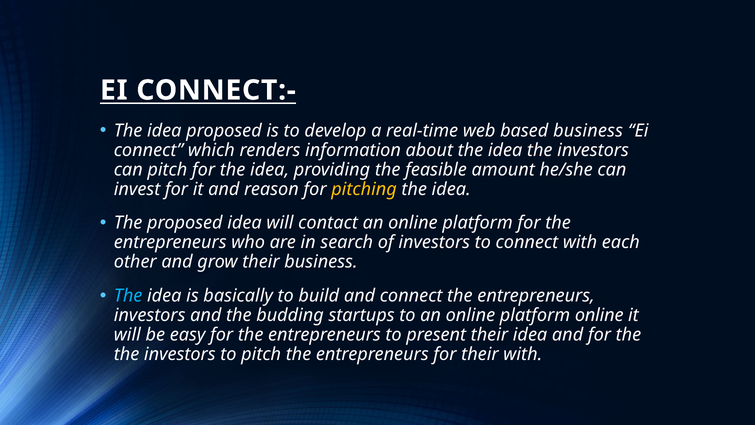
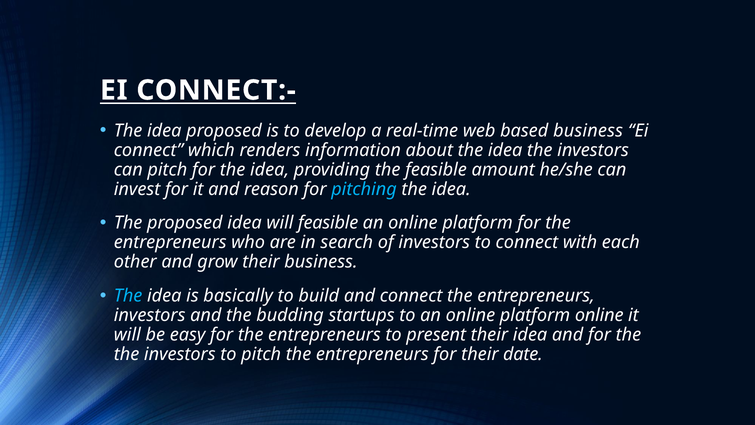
pitching colour: yellow -> light blue (364, 189)
will contact: contact -> feasible (328, 223)
their with: with -> date (523, 354)
